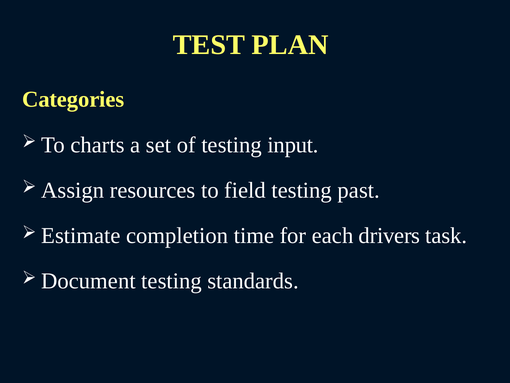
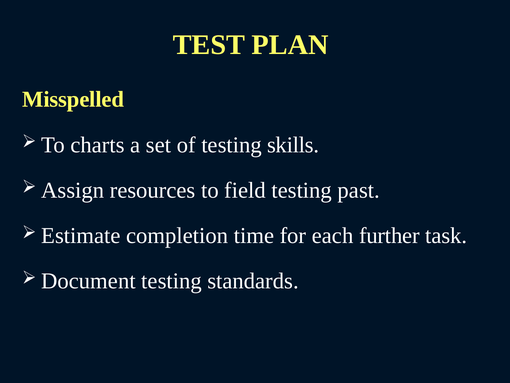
Categories: Categories -> Misspelled (73, 99)
input: input -> skills (293, 145)
drivers: drivers -> further (389, 235)
